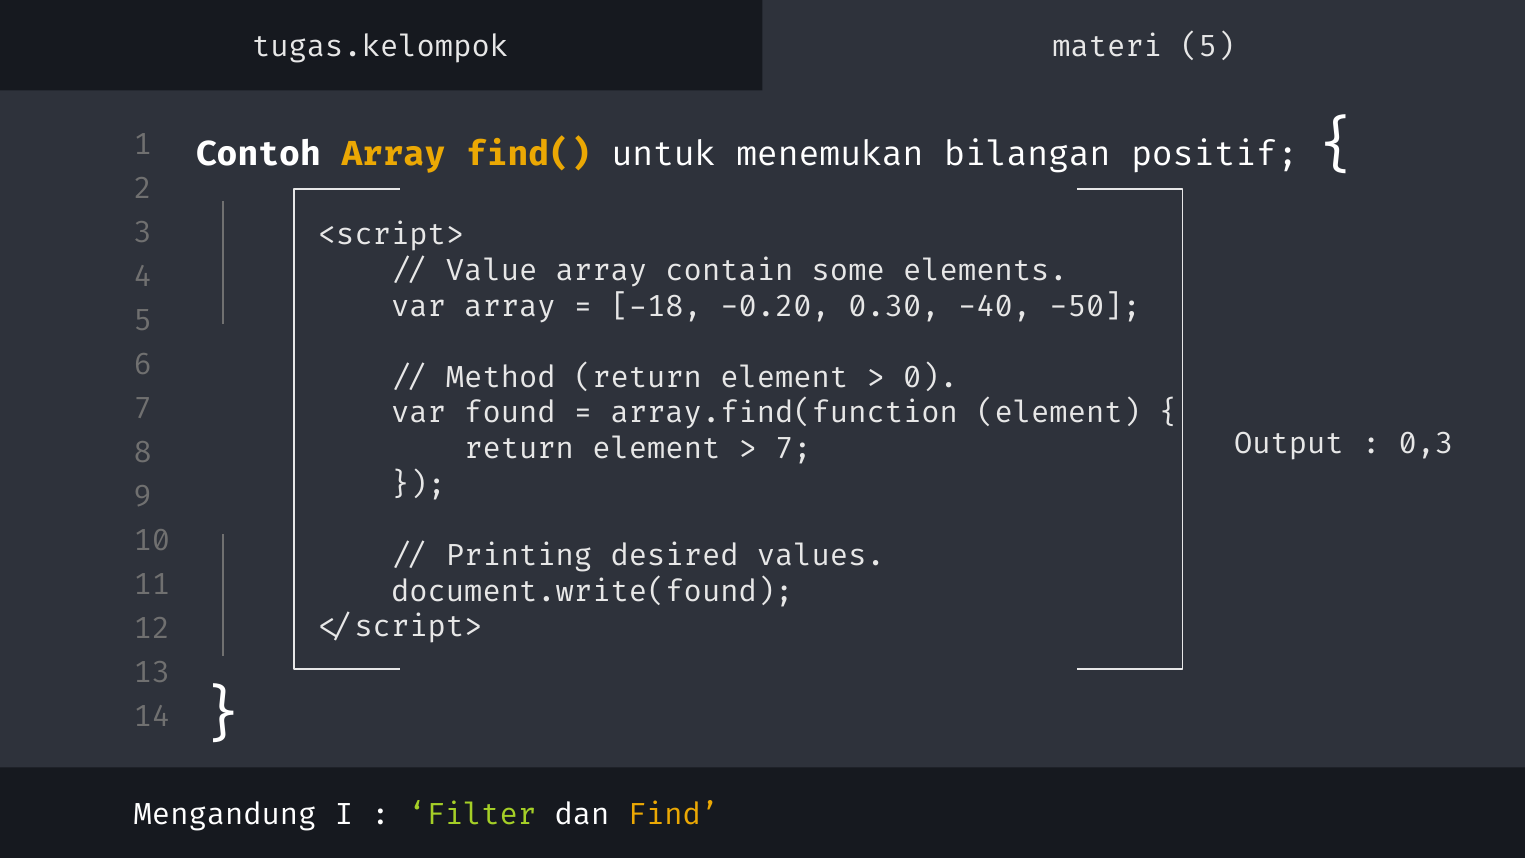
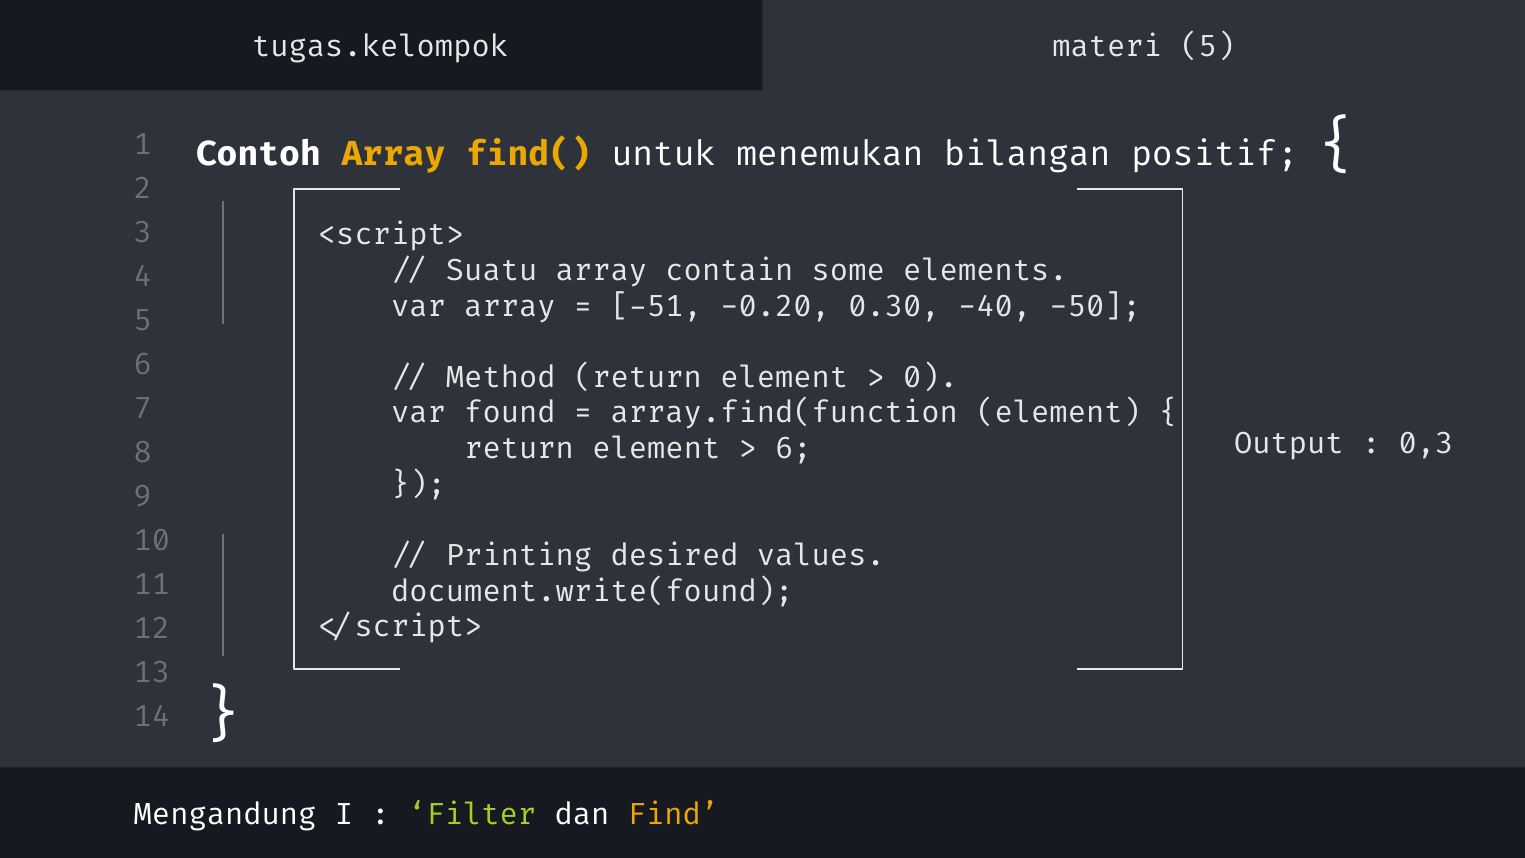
Value: Value -> Suatu (492, 271)
-18: -18 -> -51 (656, 306)
7: 7 -> 6 (793, 449)
